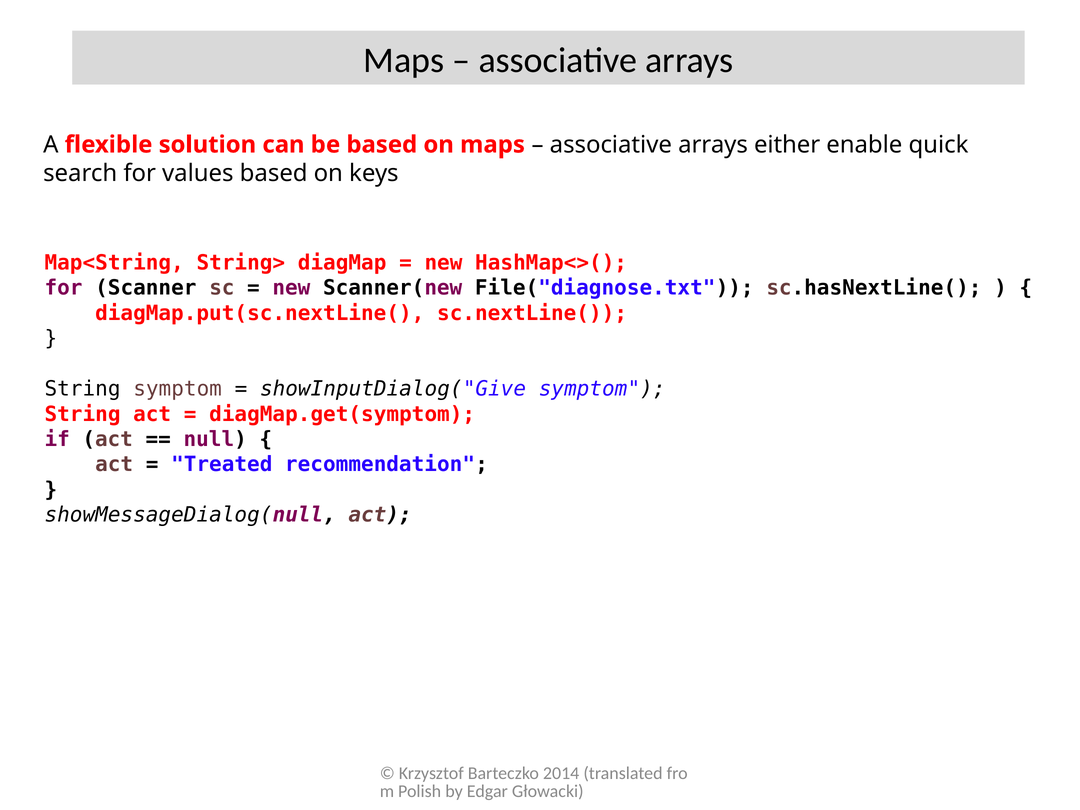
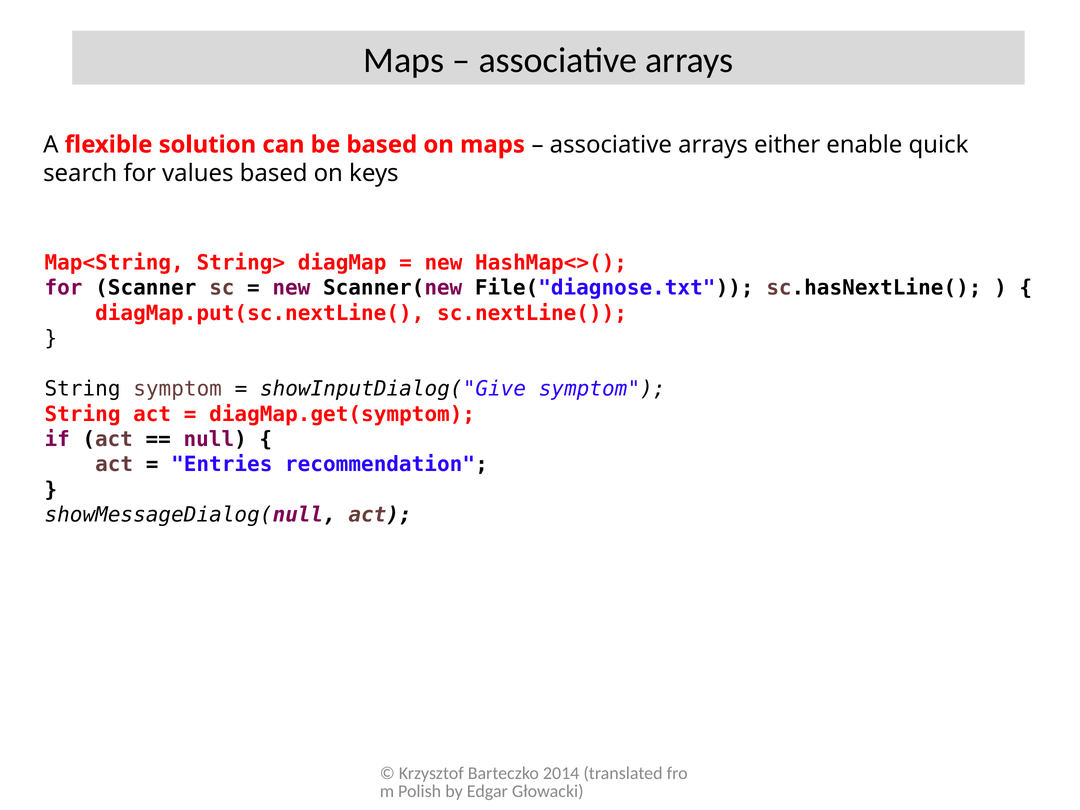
Treated: Treated -> Entries (222, 465)
